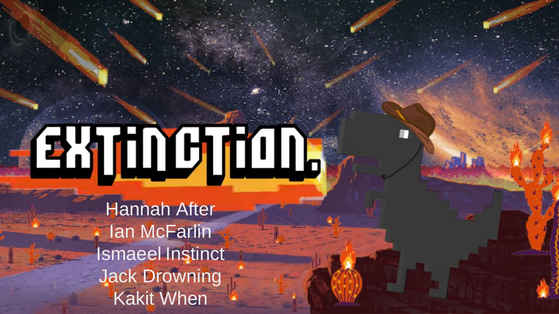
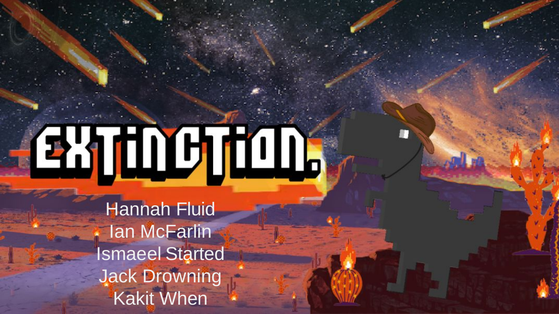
After: After -> Fluid (196, 210)
Instinct: Instinct -> Started (195, 254)
